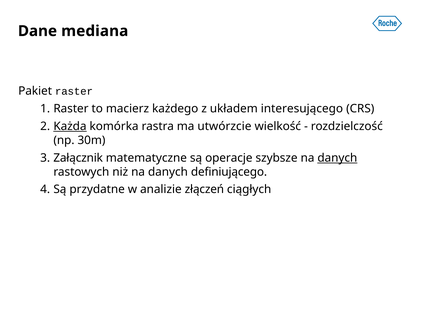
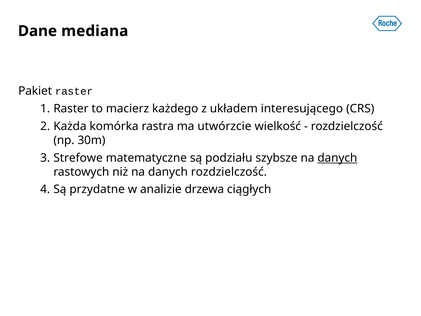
Każda underline: present -> none (70, 126)
Załącznik: Załącznik -> Strefowe (78, 158)
operacje: operacje -> podziału (229, 158)
danych definiującego: definiującego -> rozdzielczość (229, 172)
złączeń: złączeń -> drzewa (204, 189)
